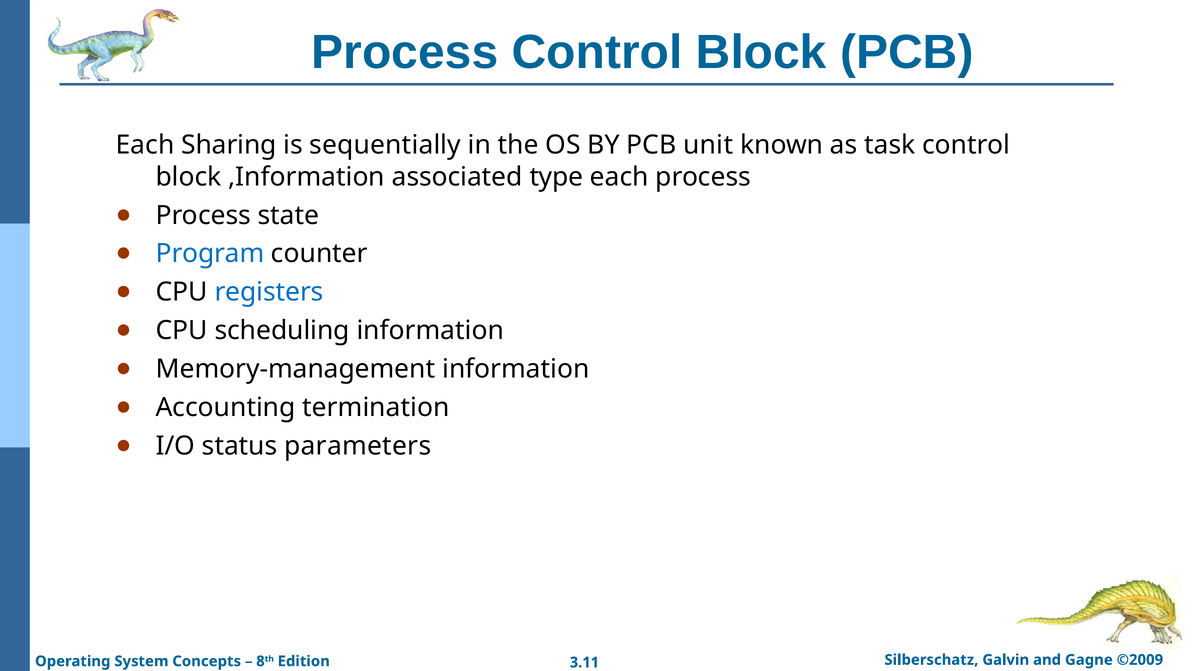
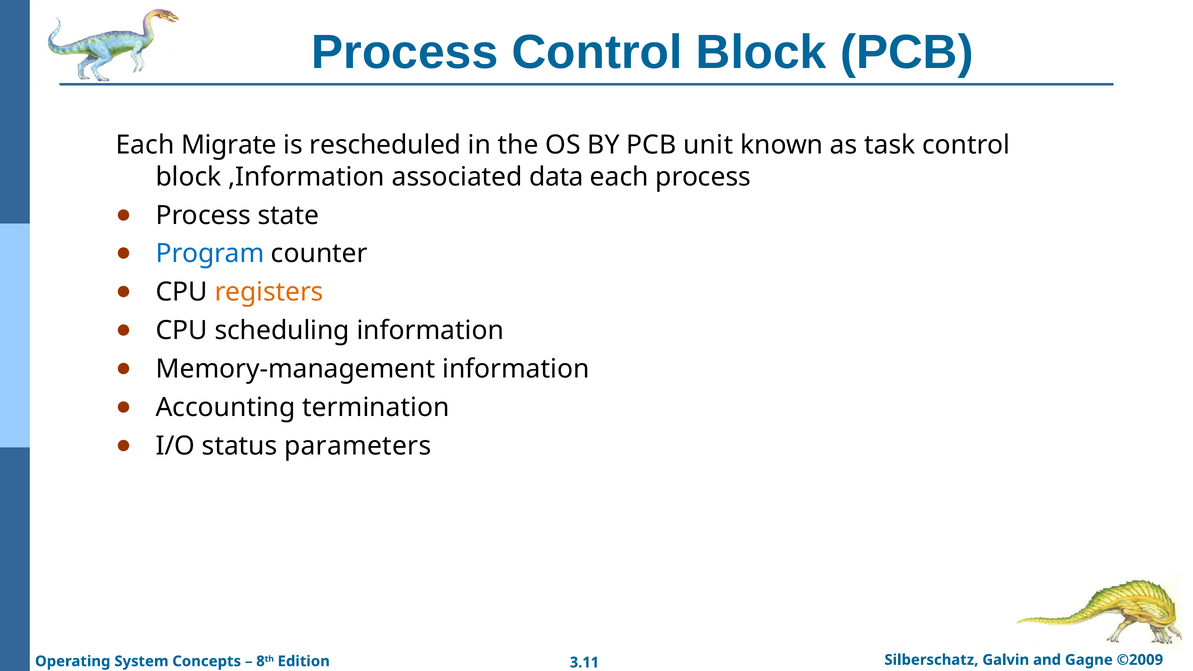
Sharing: Sharing -> Migrate (229, 145)
sequentially: sequentially -> rescheduled (385, 145)
type: type -> data (556, 177)
registers colour: blue -> orange (269, 292)
